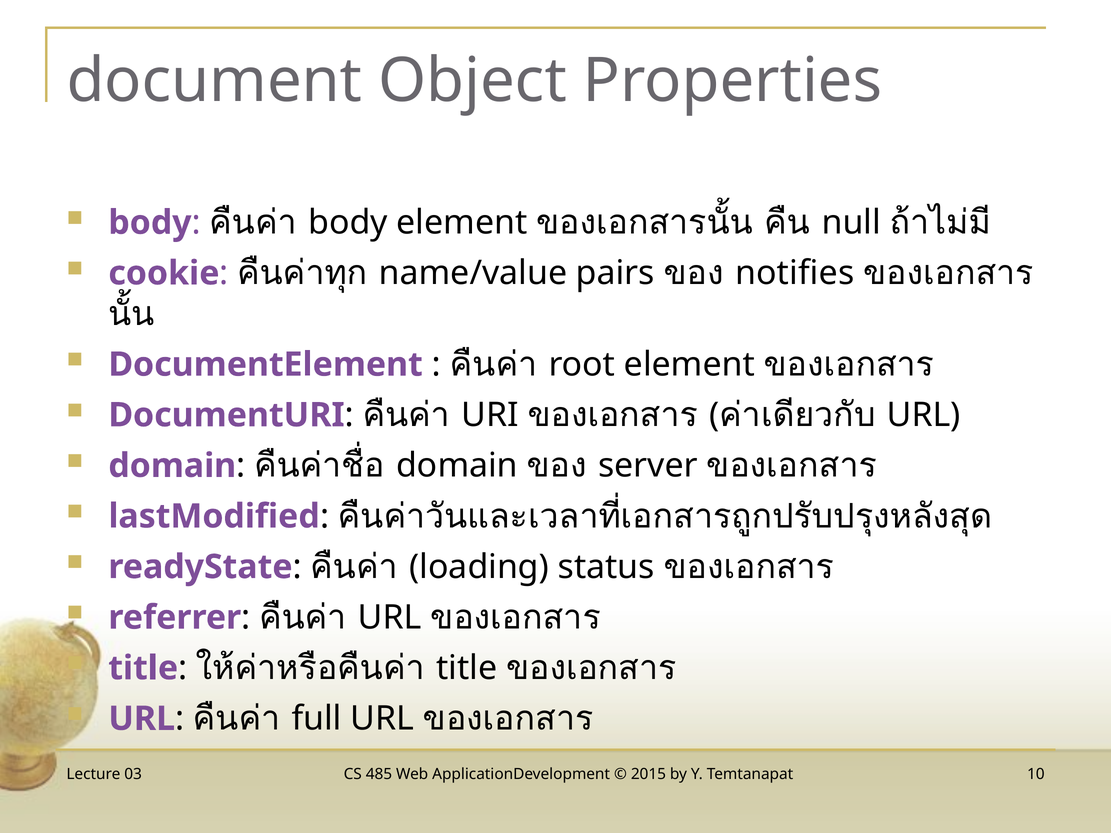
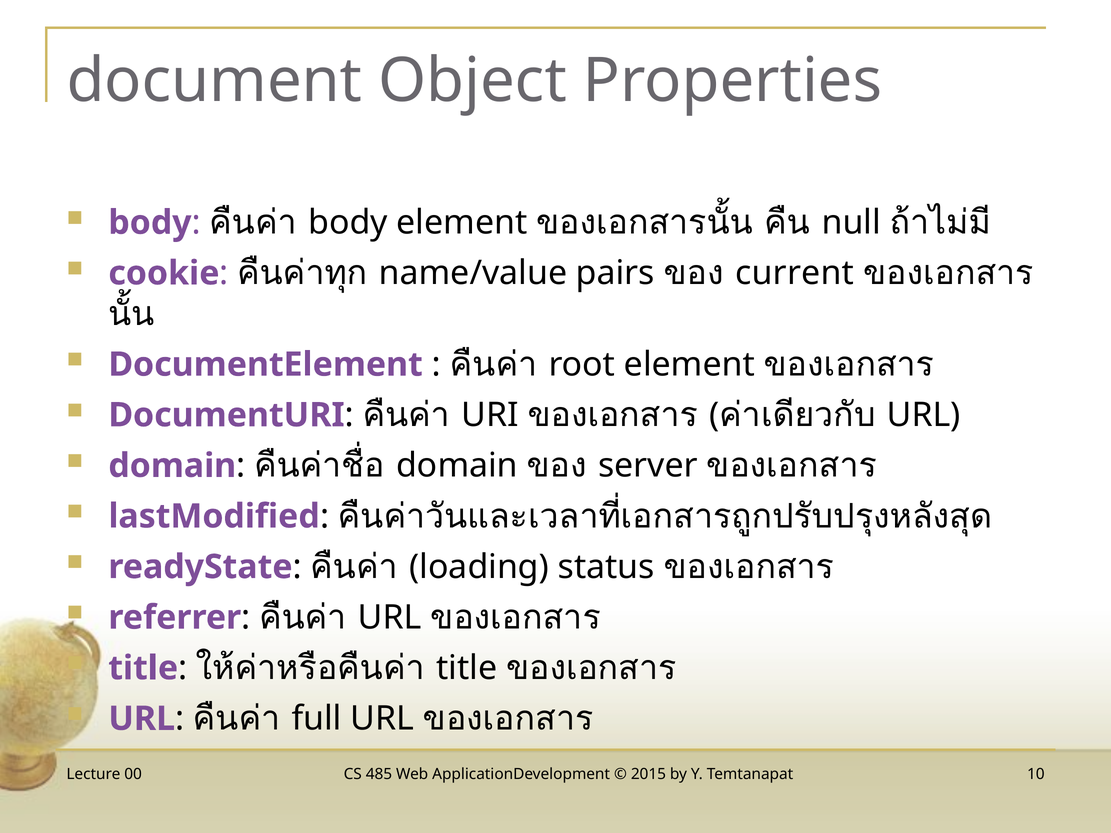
notifies: notifies -> current (795, 273)
03: 03 -> 00 (133, 774)
